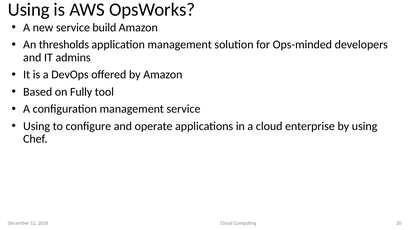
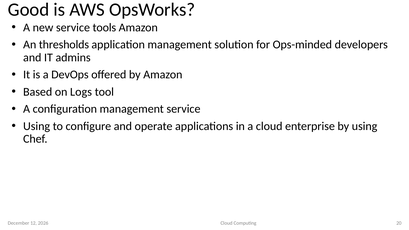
Using: Using -> Good (29, 10)
build: build -> tools (104, 28)
Fully: Fully -> Logs (81, 92)
